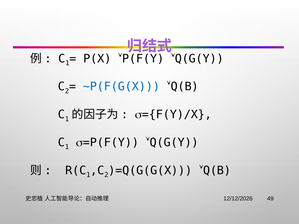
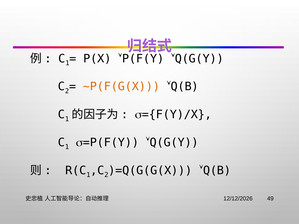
~P(F(G(X colour: blue -> orange (121, 87)
